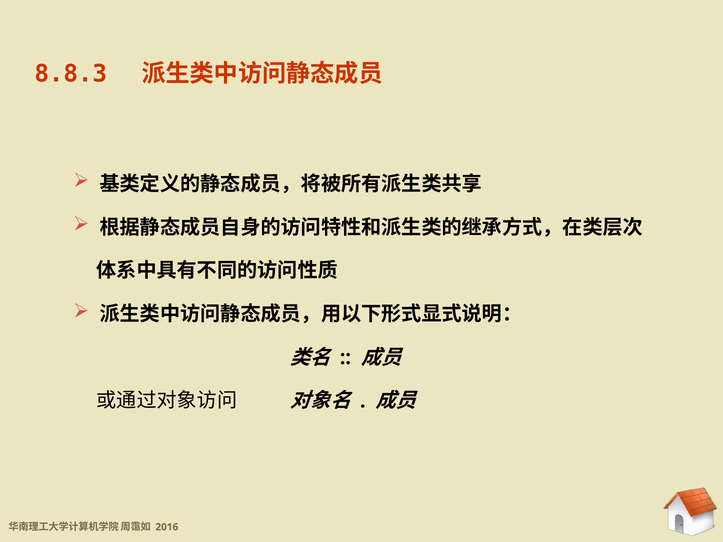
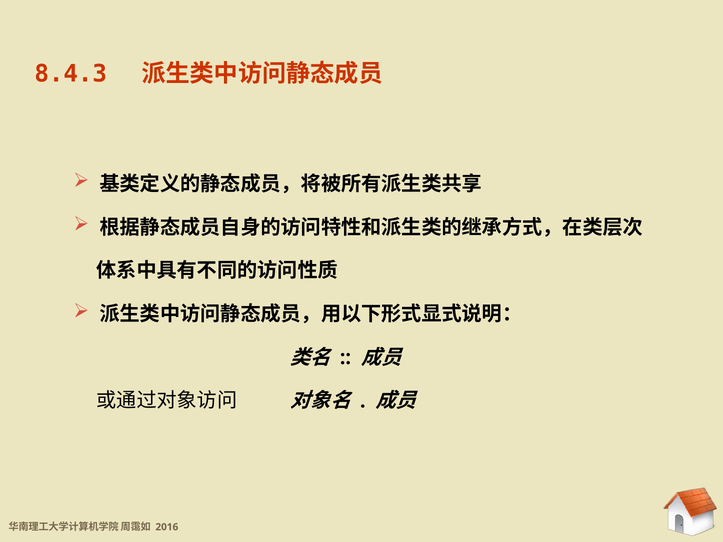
8.8.3: 8.8.3 -> 8.4.3 (71, 74)
